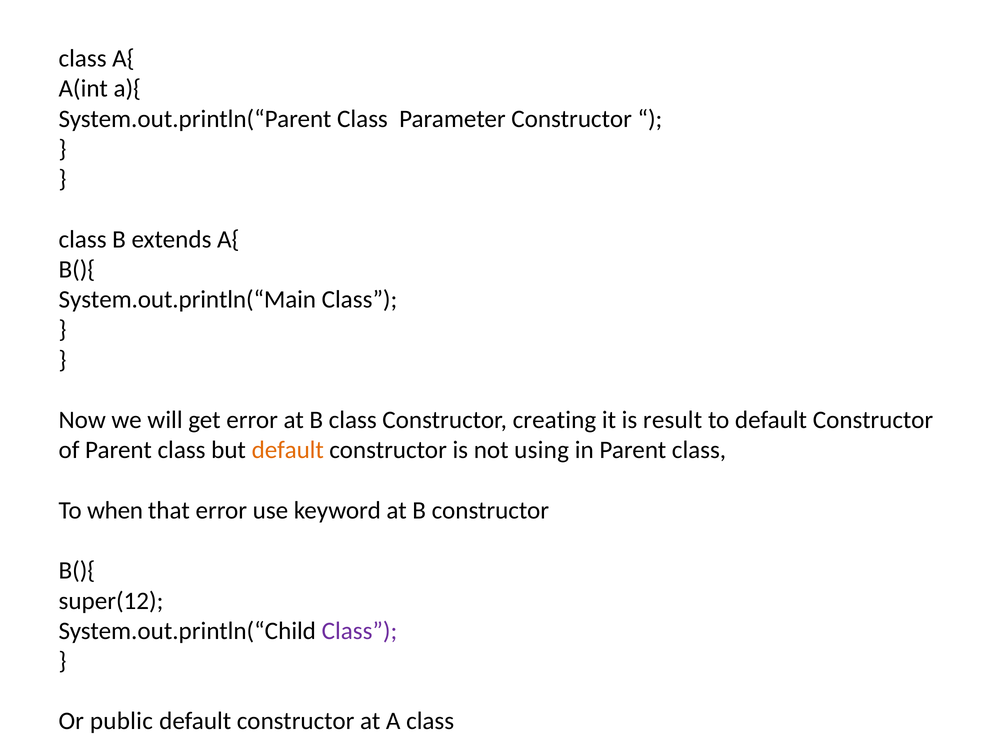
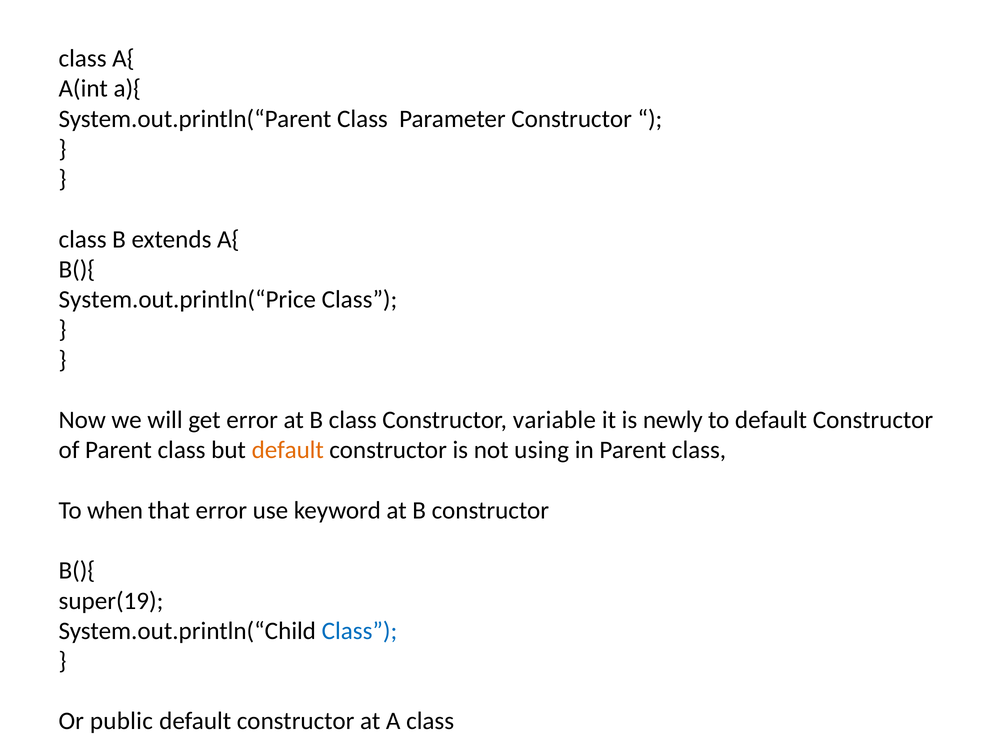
System.out.println(“Main: System.out.println(“Main -> System.out.println(“Price (187, 300)
creating: creating -> variable (554, 420)
result: result -> newly (673, 420)
super(12: super(12 -> super(19 (111, 601)
Class colour: purple -> blue (359, 631)
